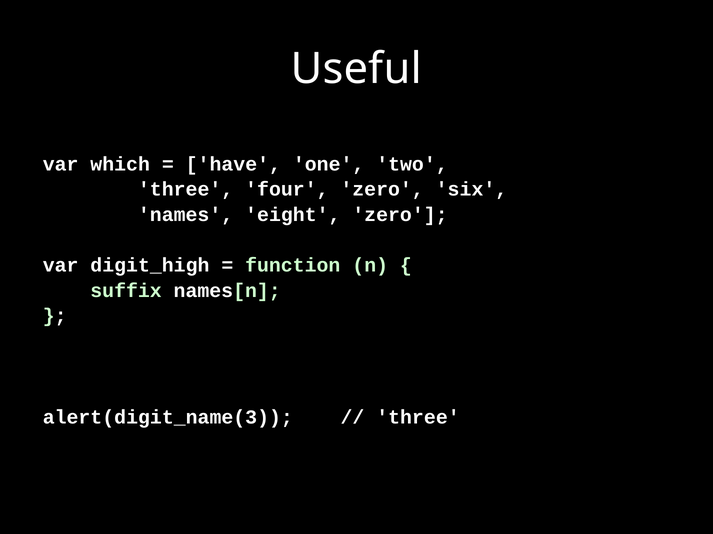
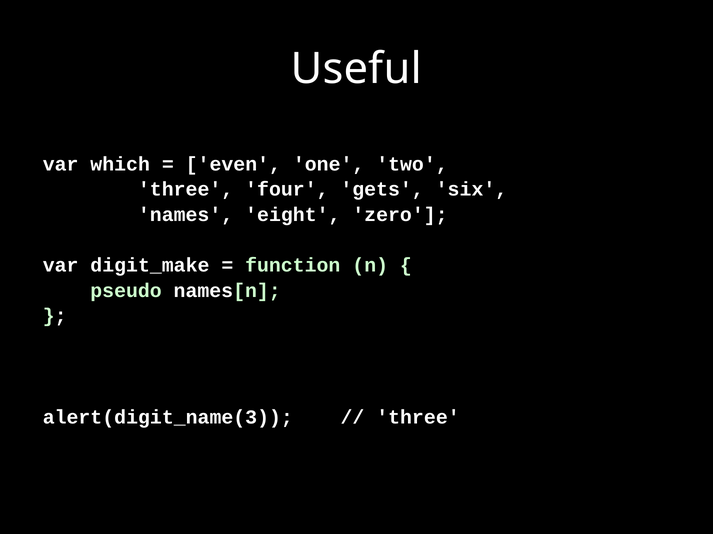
have: have -> even (233, 164)
four zero: zero -> gets (382, 190)
digit_high: digit_high -> digit_make (150, 266)
suffix: suffix -> pseudo (126, 291)
